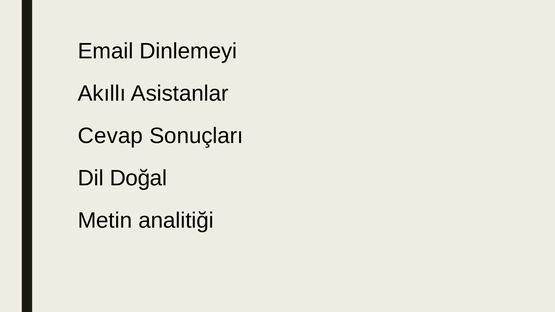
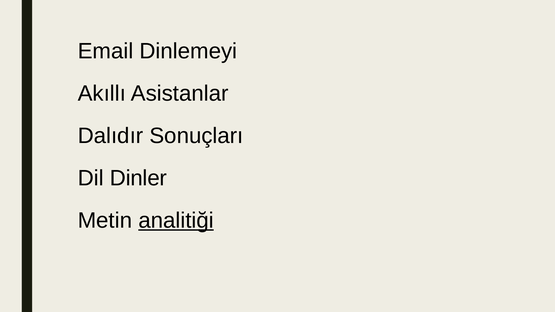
Cevap: Cevap -> Dalıdır (111, 136)
Doğal: Doğal -> Dinler (138, 178)
analitiği underline: none -> present (176, 221)
